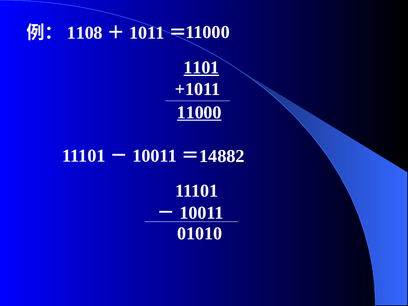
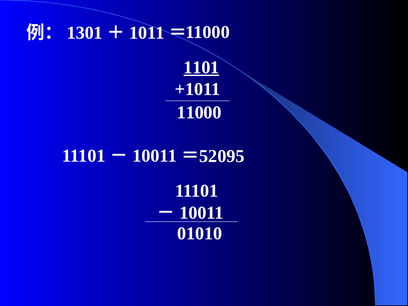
1108: 1108 -> 1301 (85, 33)
11000 underline: present -> none (199, 112)
14882: 14882 -> 52095 (222, 156)
